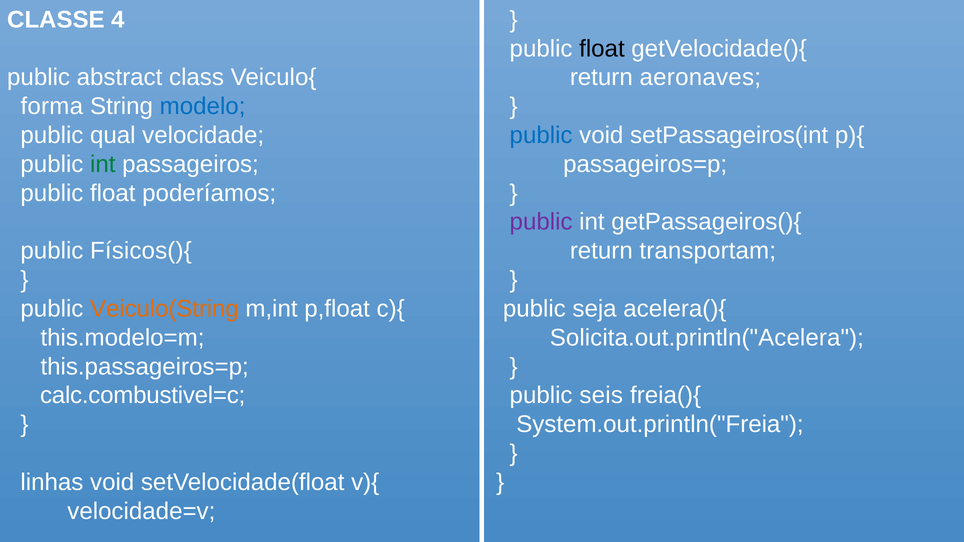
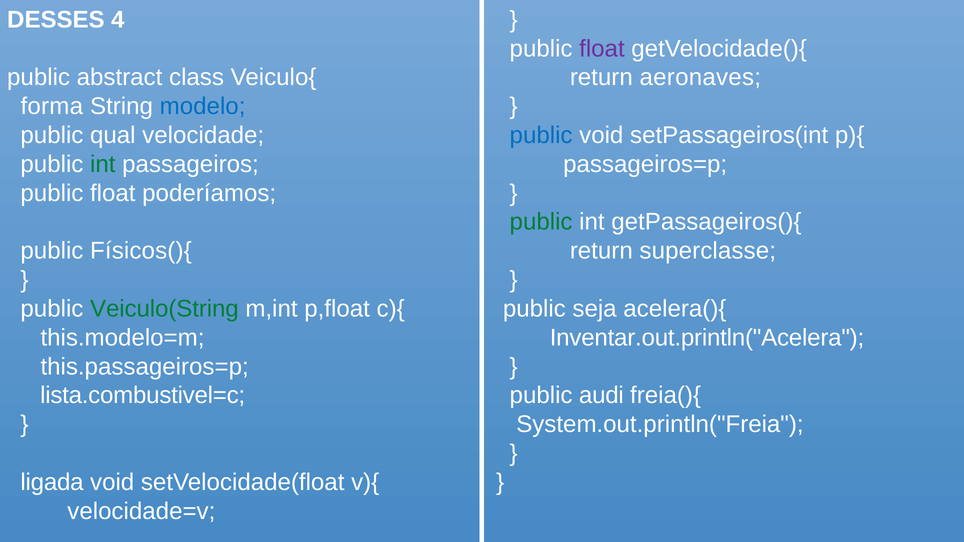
CLASSE: CLASSE -> DESSES (56, 20)
float colour: black -> purple (602, 49)
public colour: purple -> green (541, 222)
transportam: transportam -> superclasse (708, 251)
Veiculo(String colour: orange -> green (164, 309)
Solicita.out.println("Acelera: Solicita.out.println("Acelera -> Inventar.out.println("Acelera (707, 338)
calc.combustivel=c: calc.combustivel=c -> lista.combustivel=c (143, 396)
seis: seis -> audi (601, 396)
linhas: linhas -> ligada (52, 482)
